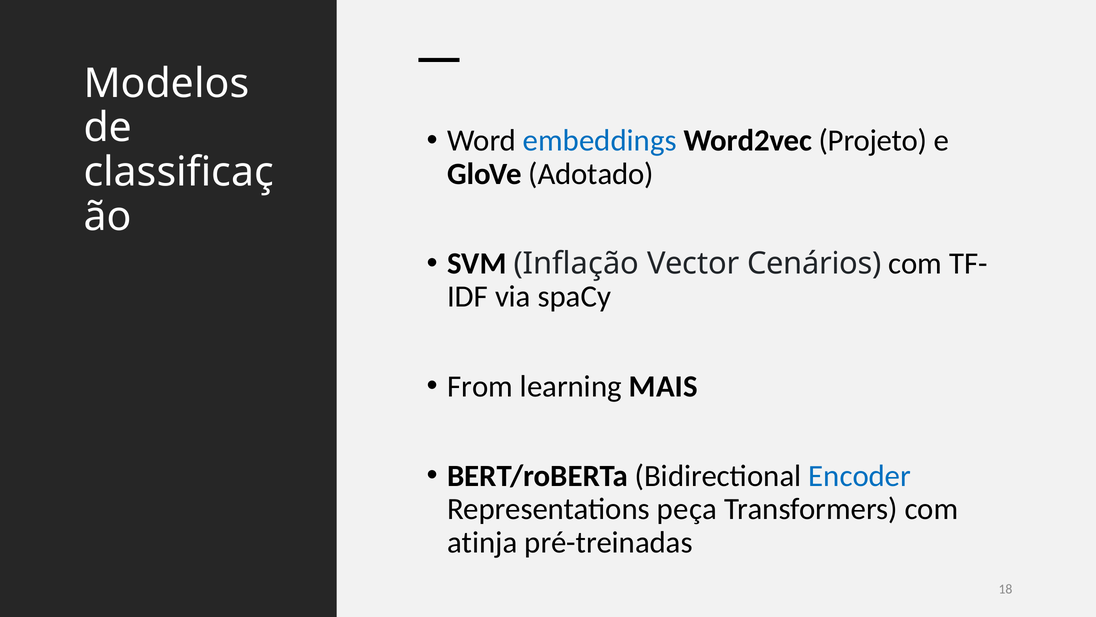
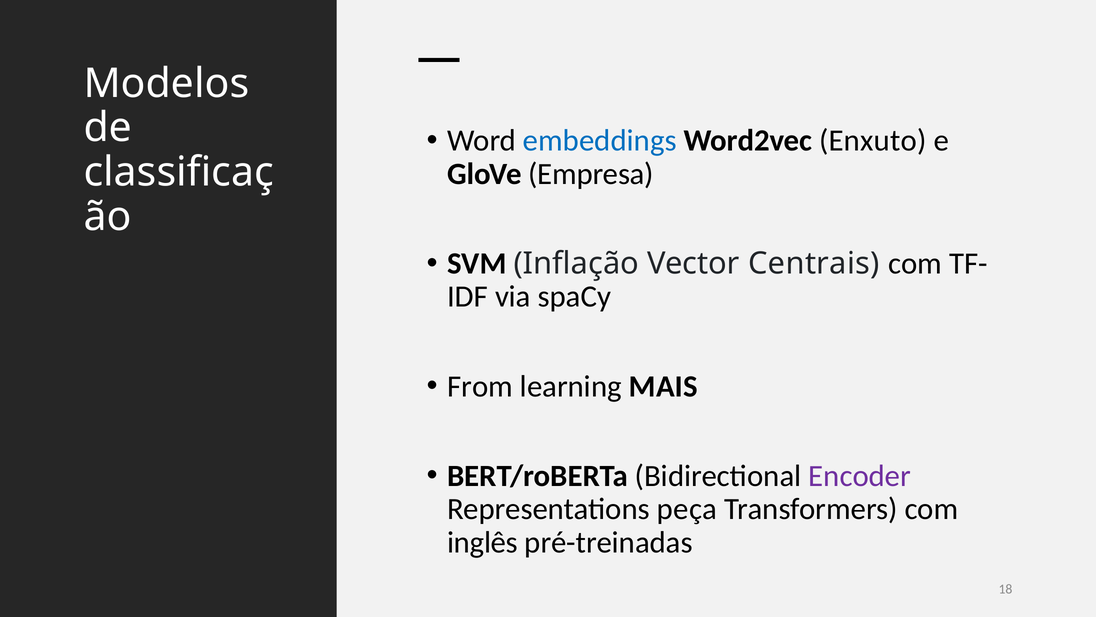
Projeto: Projeto -> Enxuto (873, 140)
Adotado: Adotado -> Empresa (591, 174)
Cenários: Cenários -> Centrais (814, 263)
Encoder colour: blue -> purple (860, 476)
atinja: atinja -> inglês (483, 542)
